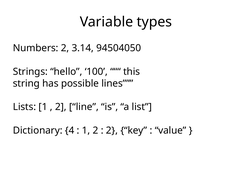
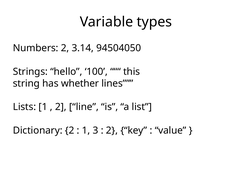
possible: possible -> whether (80, 83)
Dictionary 4: 4 -> 2 (70, 130)
1 2: 2 -> 3 (95, 130)
